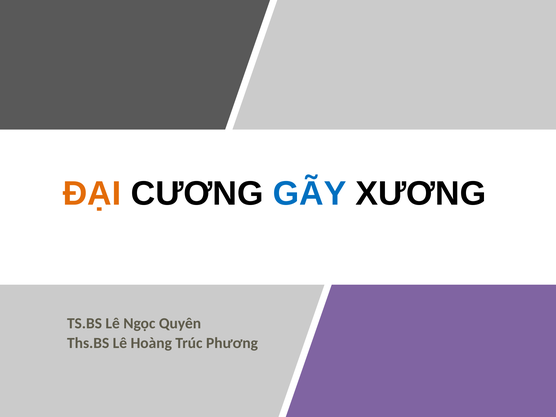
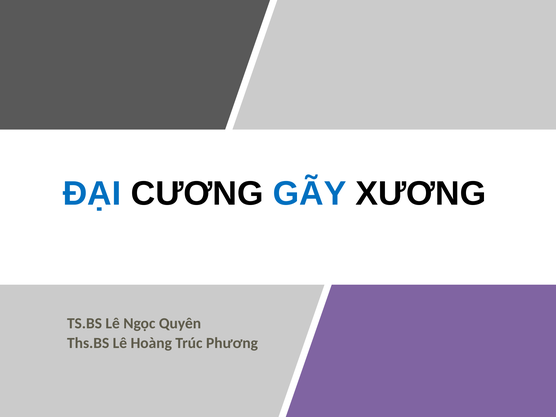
ĐẠI colour: orange -> blue (92, 194)
